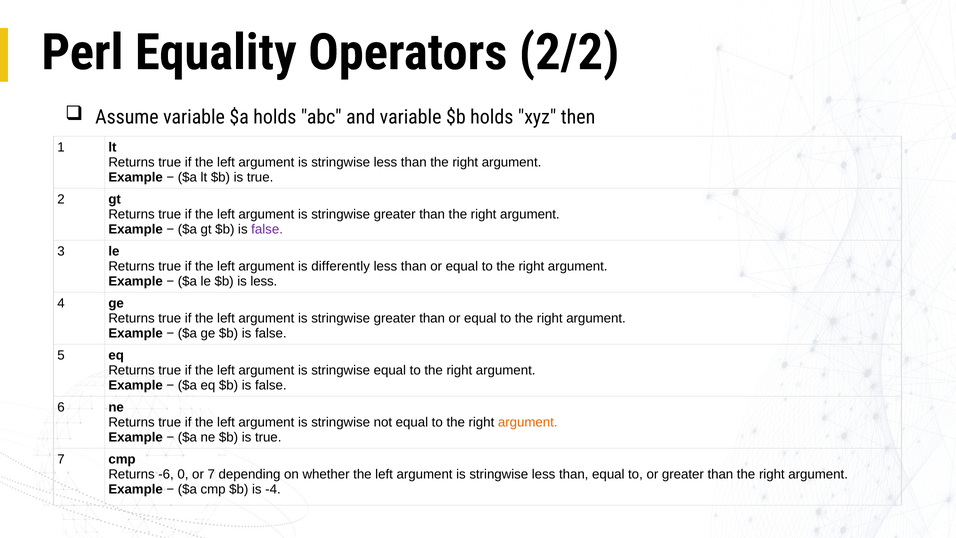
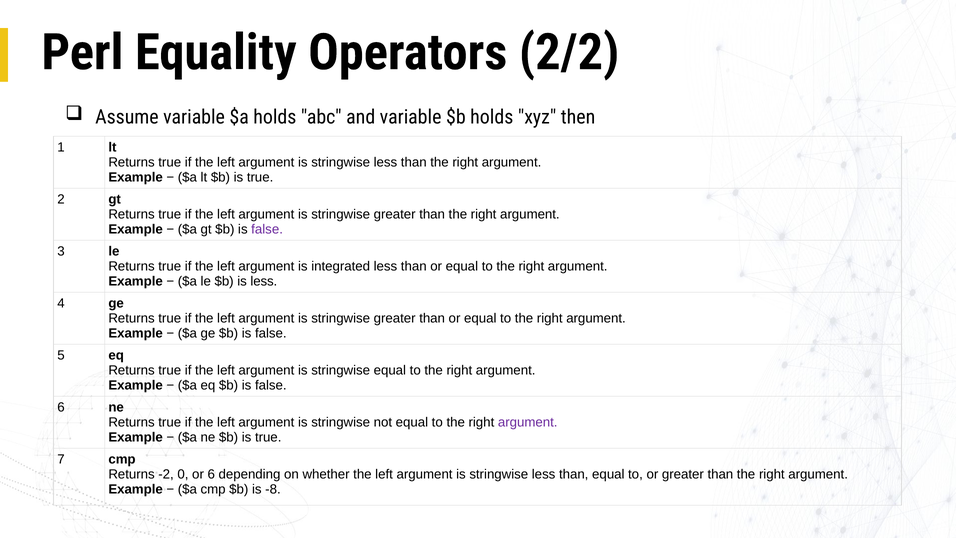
differently: differently -> integrated (341, 266)
argument colour: orange -> purple (528, 422)
-6: -6 -> -2 (166, 474)
or 7: 7 -> 6 (211, 474)
-4: -4 -> -8 (273, 489)
